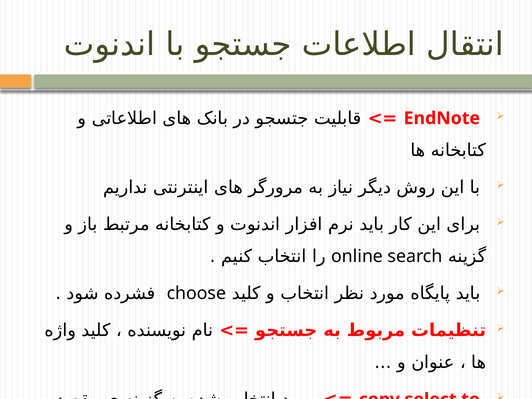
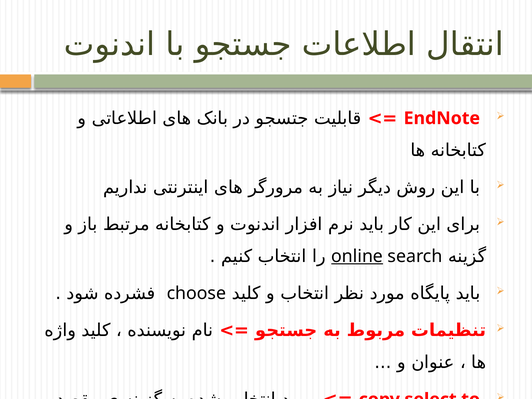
online underline: none -> present (357, 256)
